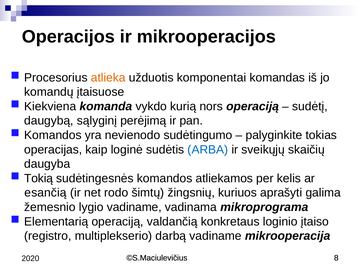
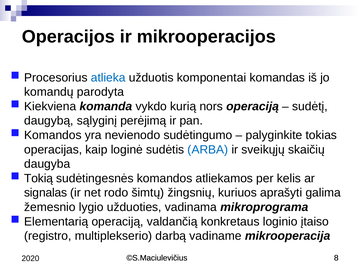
atlieka colour: orange -> blue (108, 78)
įtaisuose: įtaisuose -> parodyta (101, 92)
esančią: esančią -> signalas (46, 193)
lygio vadiname: vadiname -> užduoties (134, 207)
